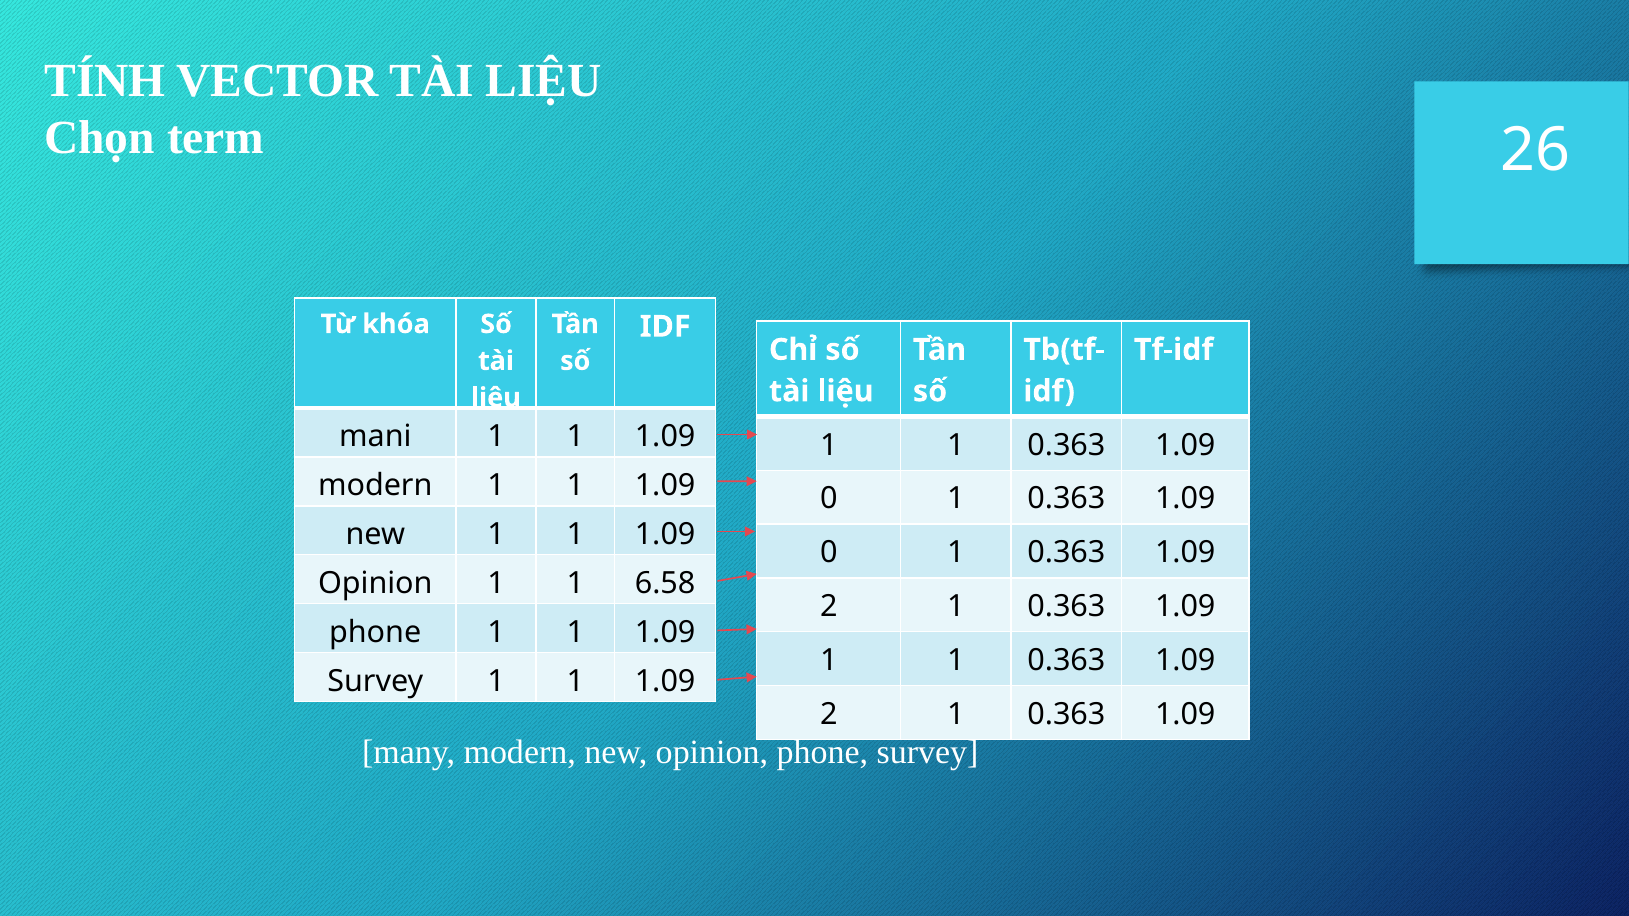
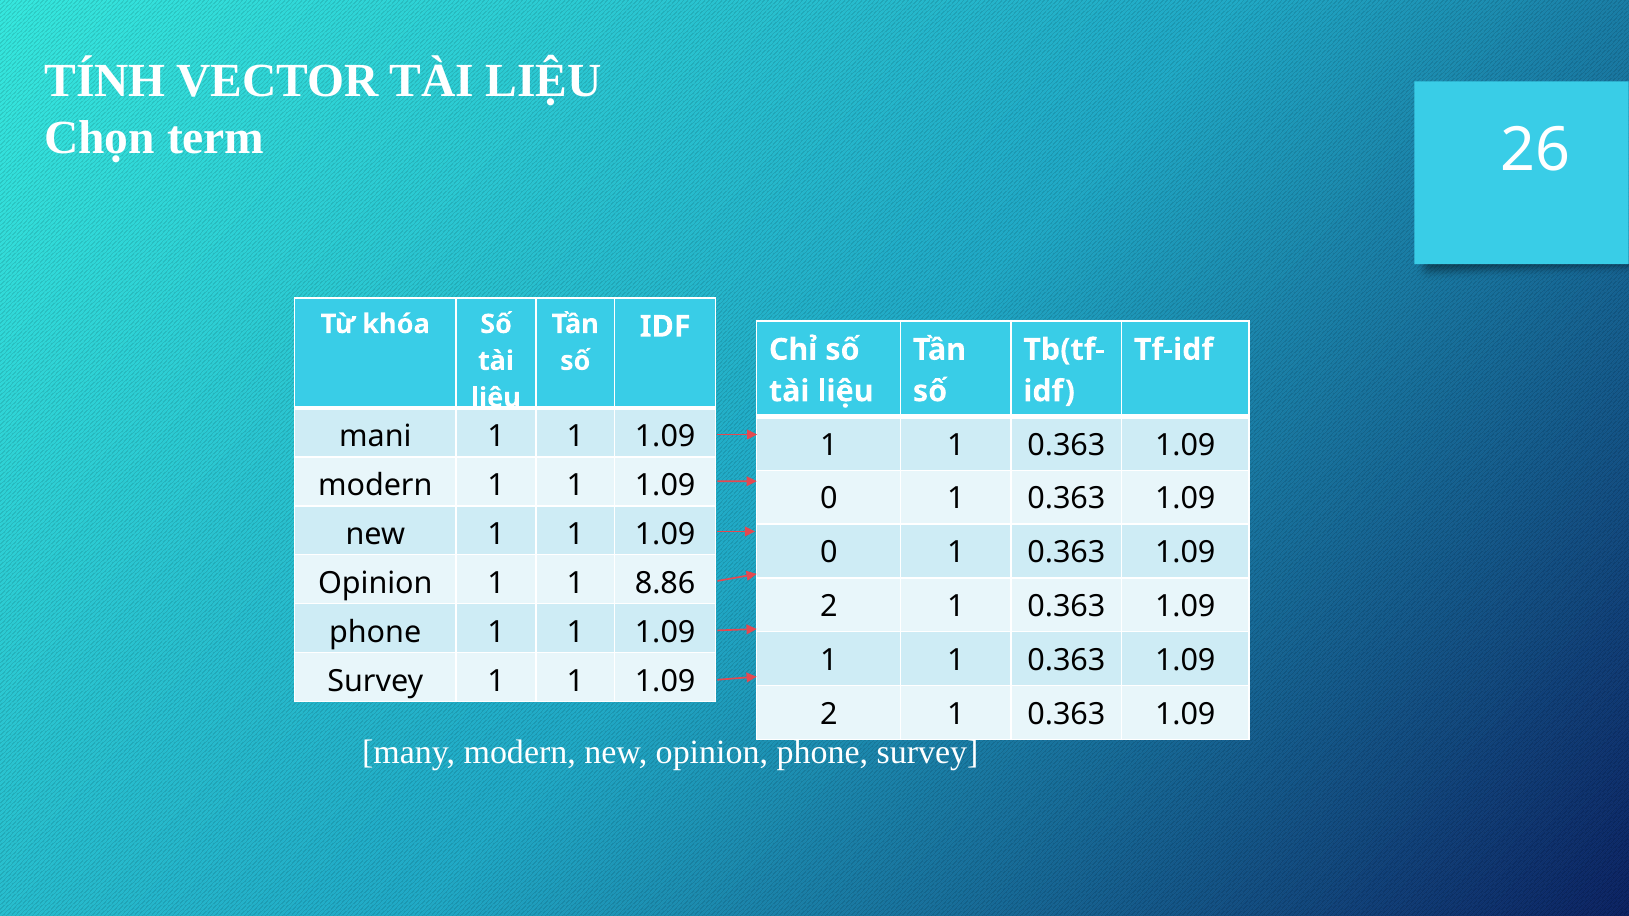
6.58: 6.58 -> 8.86 (665, 583)
